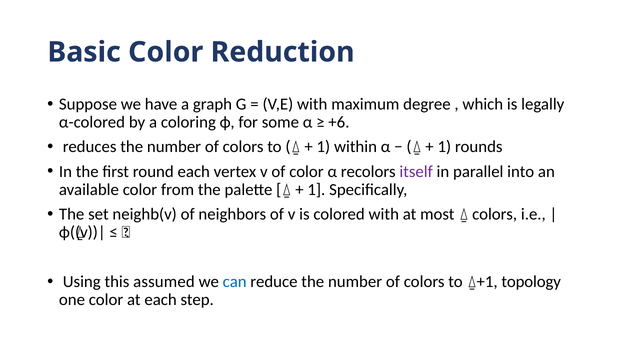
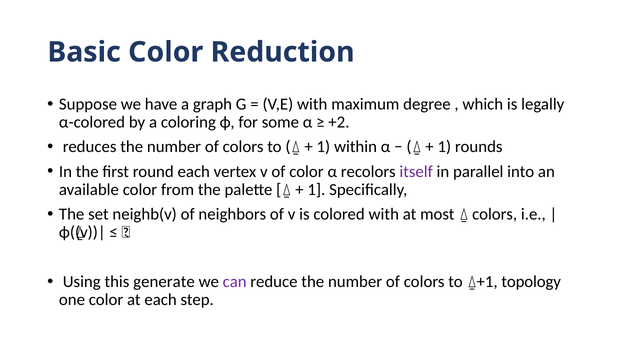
+6: +6 -> +2 (339, 122)
assumed: assumed -> generate (164, 282)
can colour: blue -> purple (235, 282)
